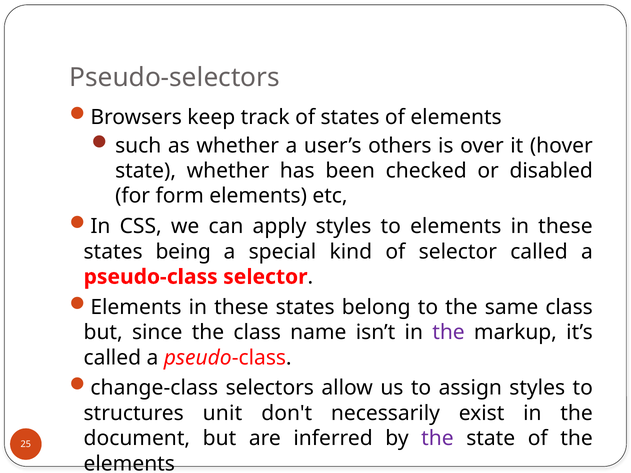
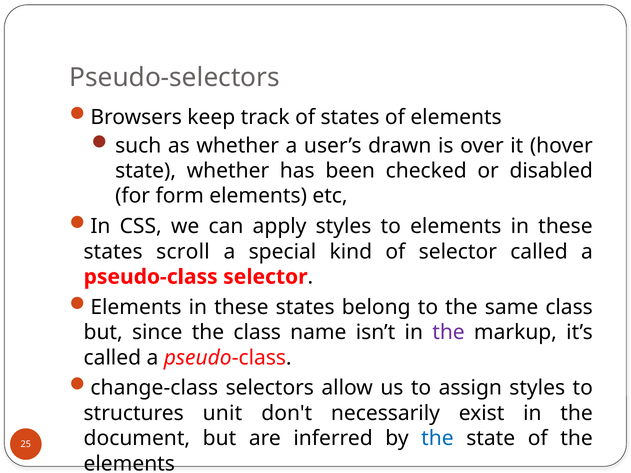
others: others -> drawn (400, 146)
being: being -> scroll (183, 252)
the colour: purple -> blue (437, 439)
